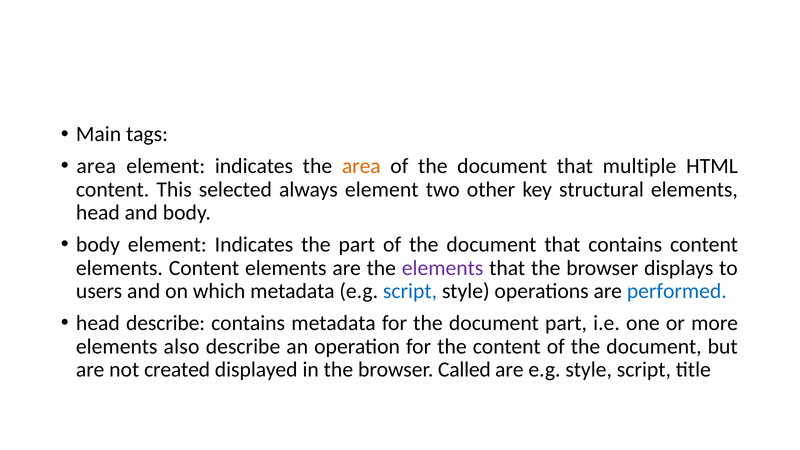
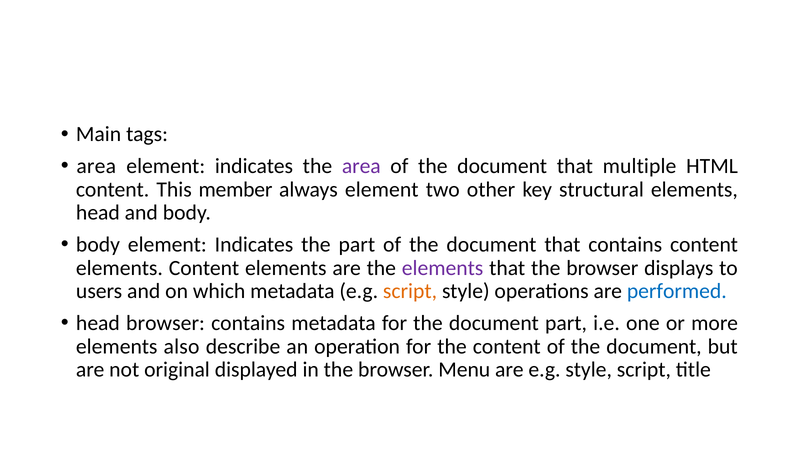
area colour: orange -> purple (361, 166)
selected: selected -> member (235, 189)
script colour: blue -> orange (410, 291)
head describe: describe -> browser (165, 323)
created: created -> original (177, 370)
Called: Called -> Menu (464, 370)
